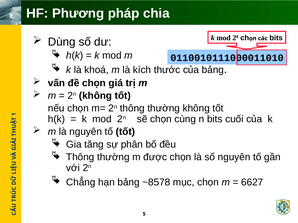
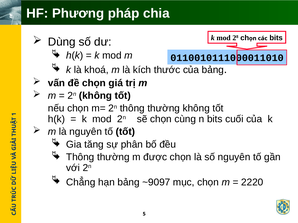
~8578: ~8578 -> ~9097 (156, 183)
6627: 6627 -> 2220 (252, 183)
